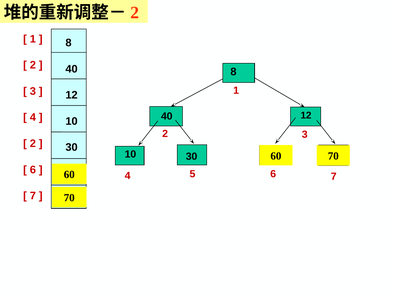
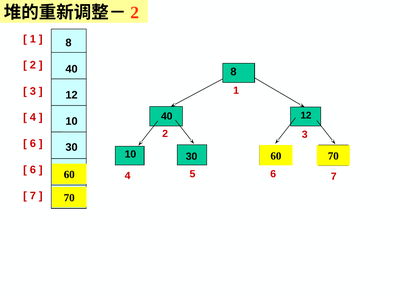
2: 2 -> 6 (33, 144)
